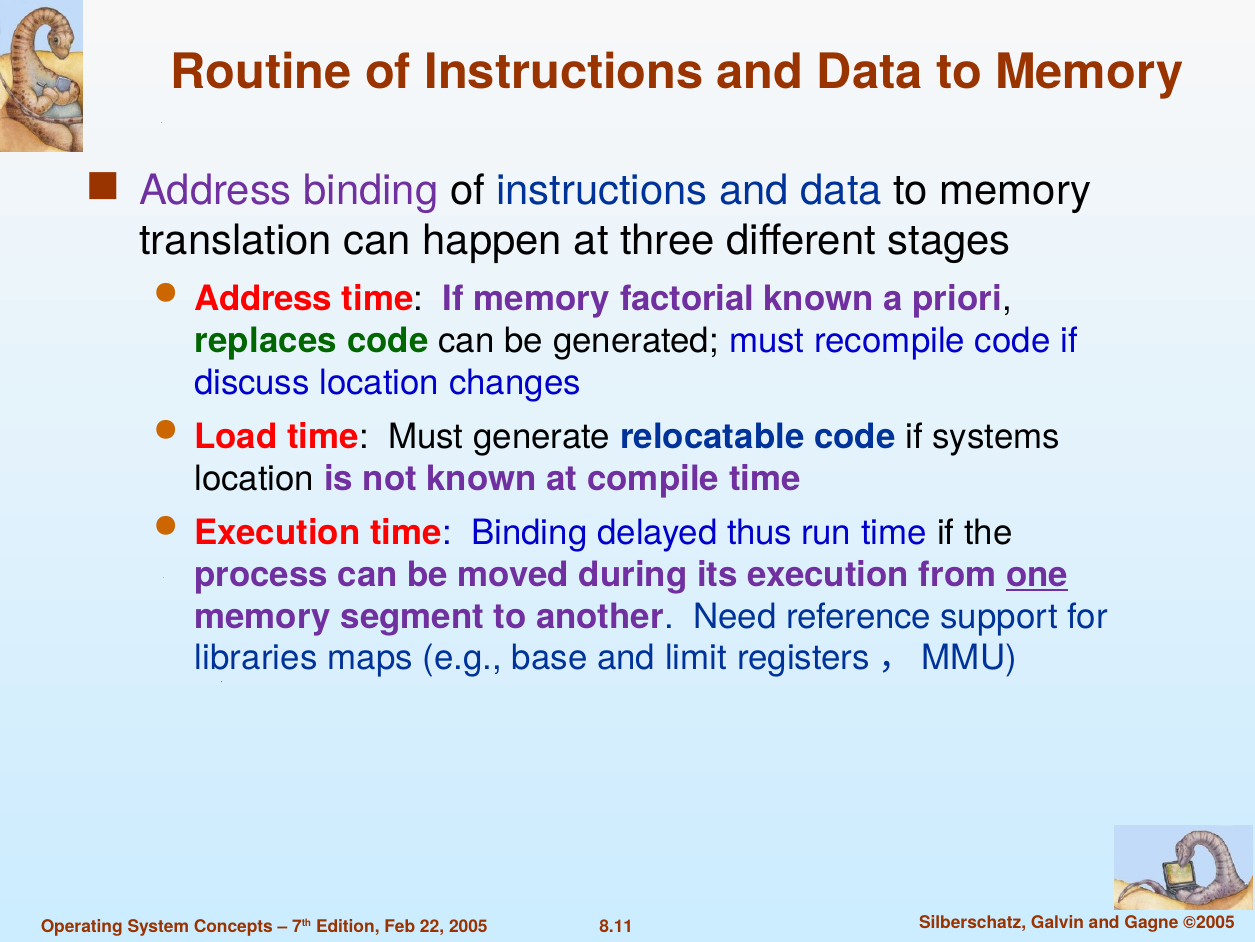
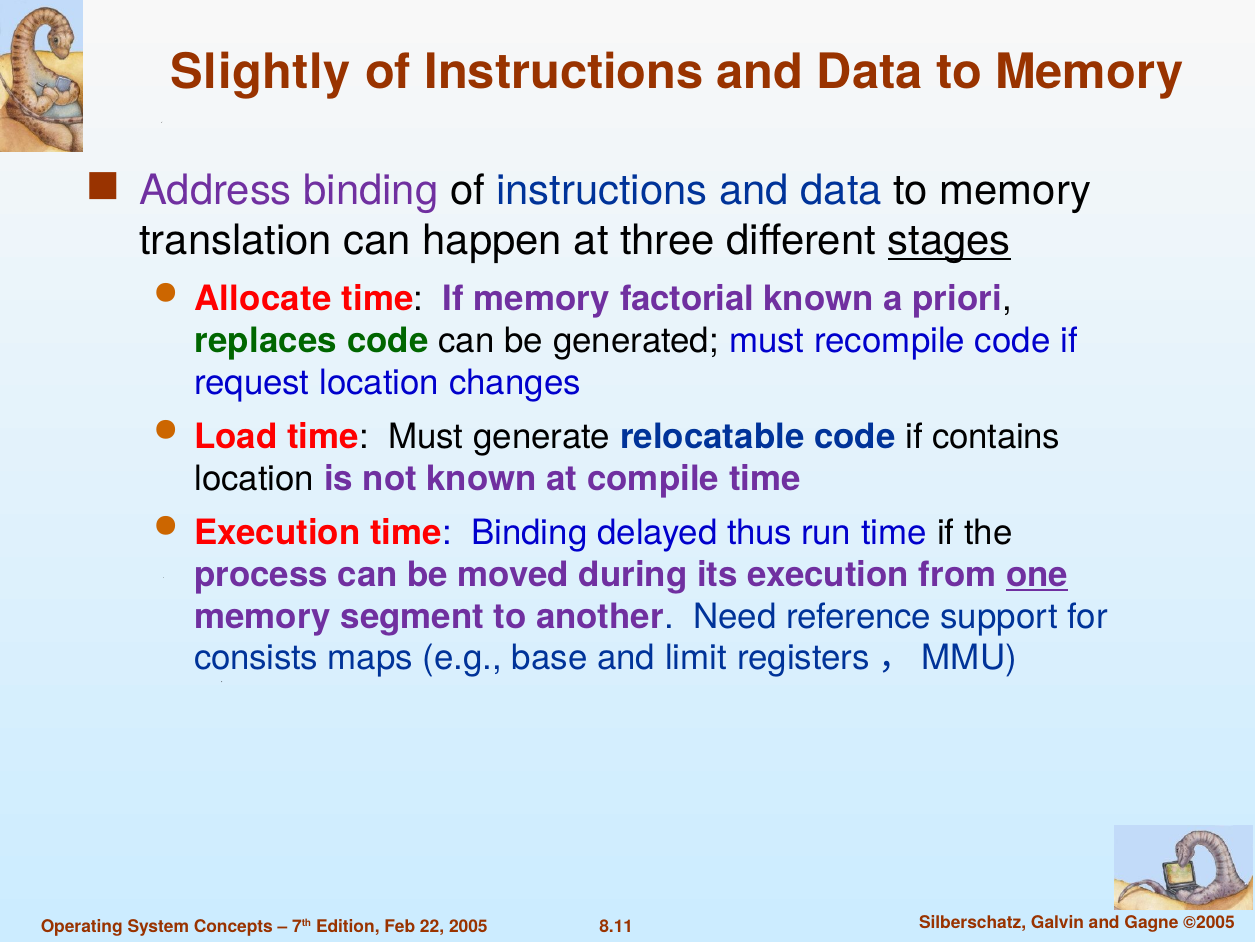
Routine: Routine -> Slightly (261, 73)
stages underline: none -> present (949, 241)
Address: Address -> Allocate (263, 299)
discuss: discuss -> request (252, 382)
systems: systems -> contains (996, 436)
libraries: libraries -> consists (256, 658)
